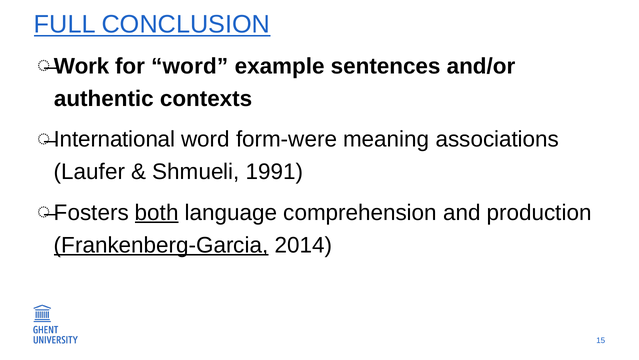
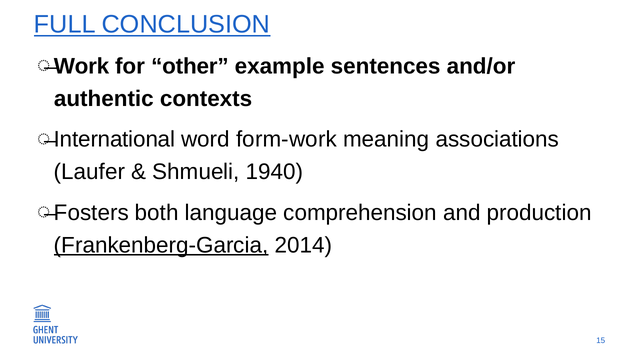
for word: word -> other (190, 66)
form-were: form-were -> form-work (286, 139)
1991: 1991 -> 1940 (275, 172)
both underline: present -> none (157, 212)
